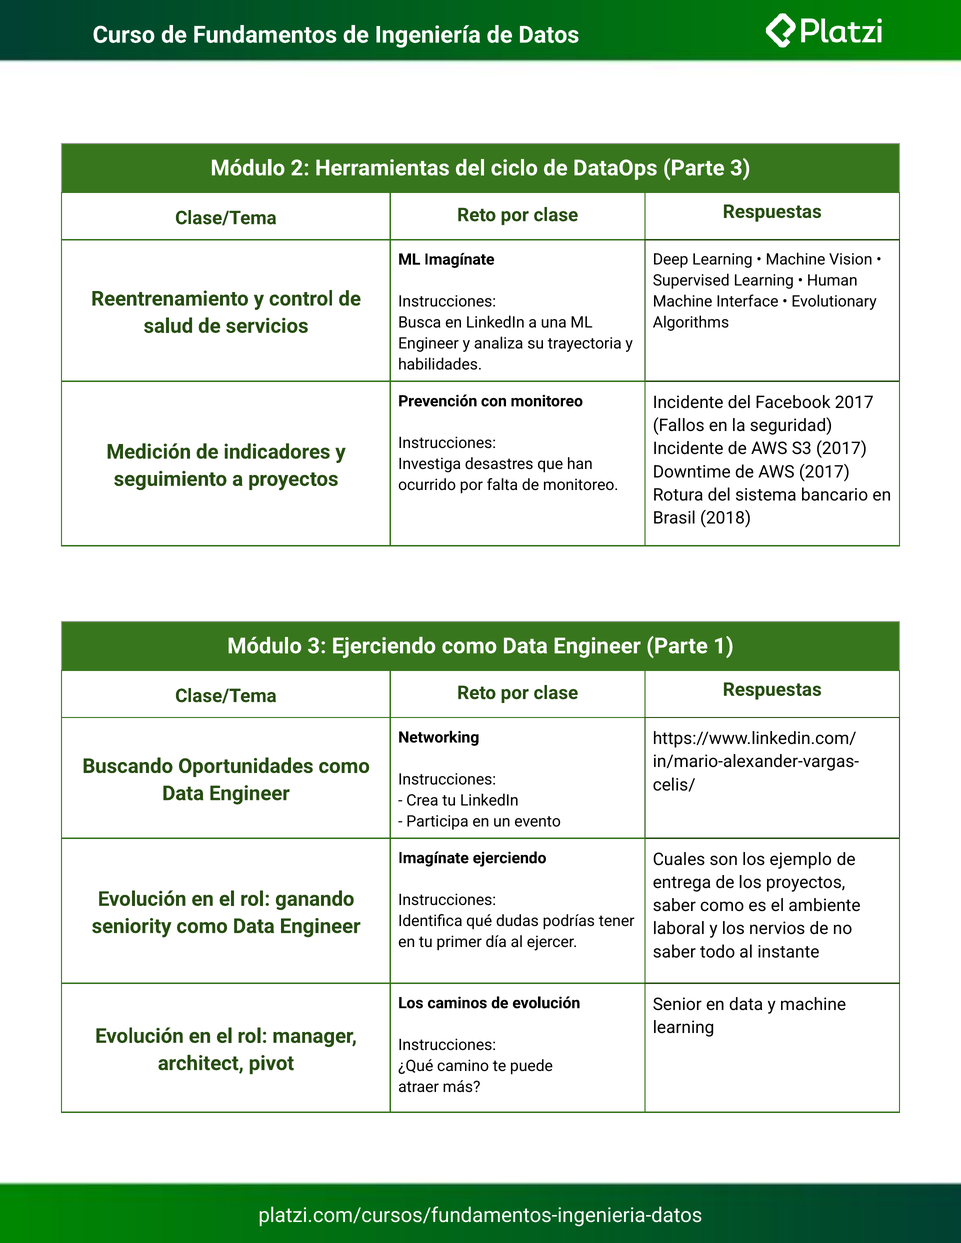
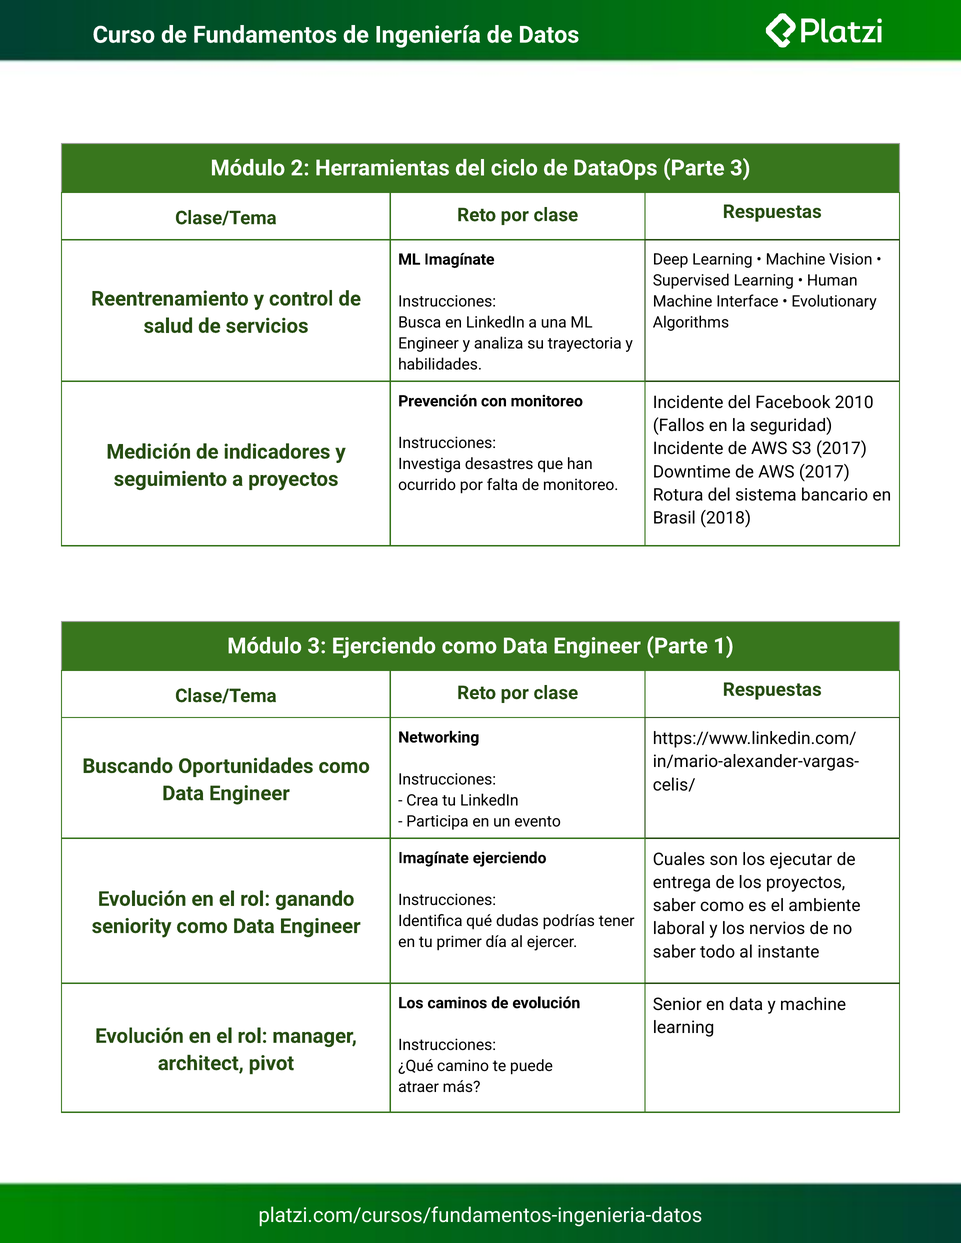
Facebook 2017: 2017 -> 2010 (854, 403)
ejemplo: ejemplo -> ejecutar (801, 860)
